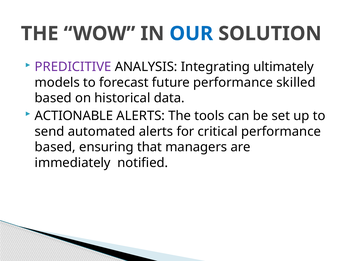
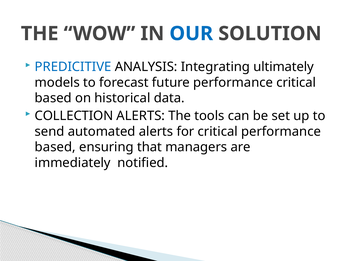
PREDICITIVE colour: purple -> blue (73, 67)
performance skilled: skilled -> critical (296, 83)
ACTIONABLE: ACTIONABLE -> COLLECTION (74, 116)
